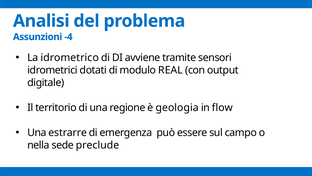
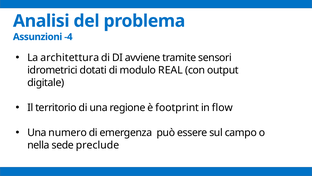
idrometrico: idrometrico -> architettura (70, 57)
geologia: geologia -> footprint (177, 107)
estrarre: estrarre -> numero (68, 132)
